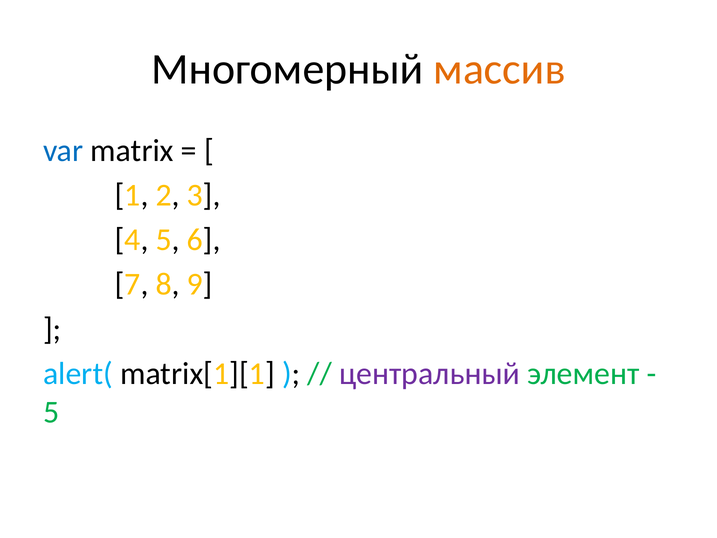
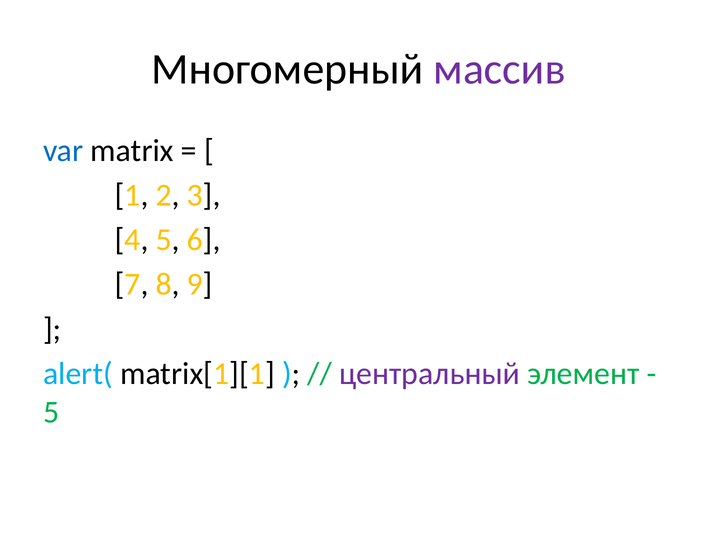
массив colour: orange -> purple (499, 69)
